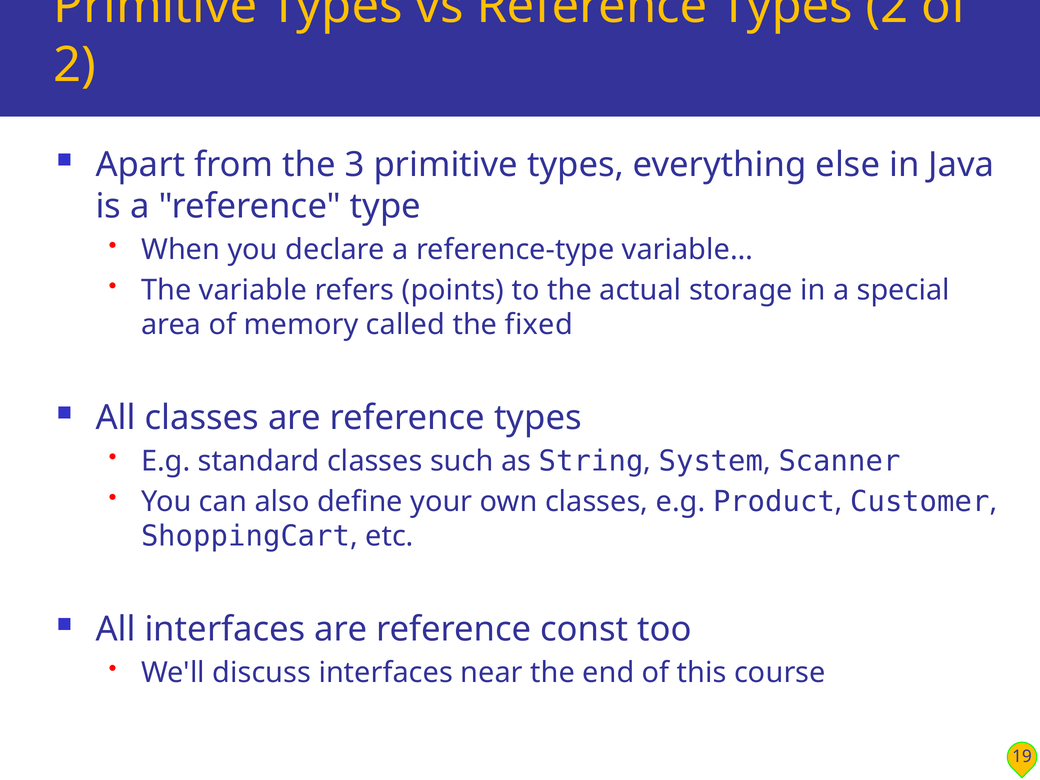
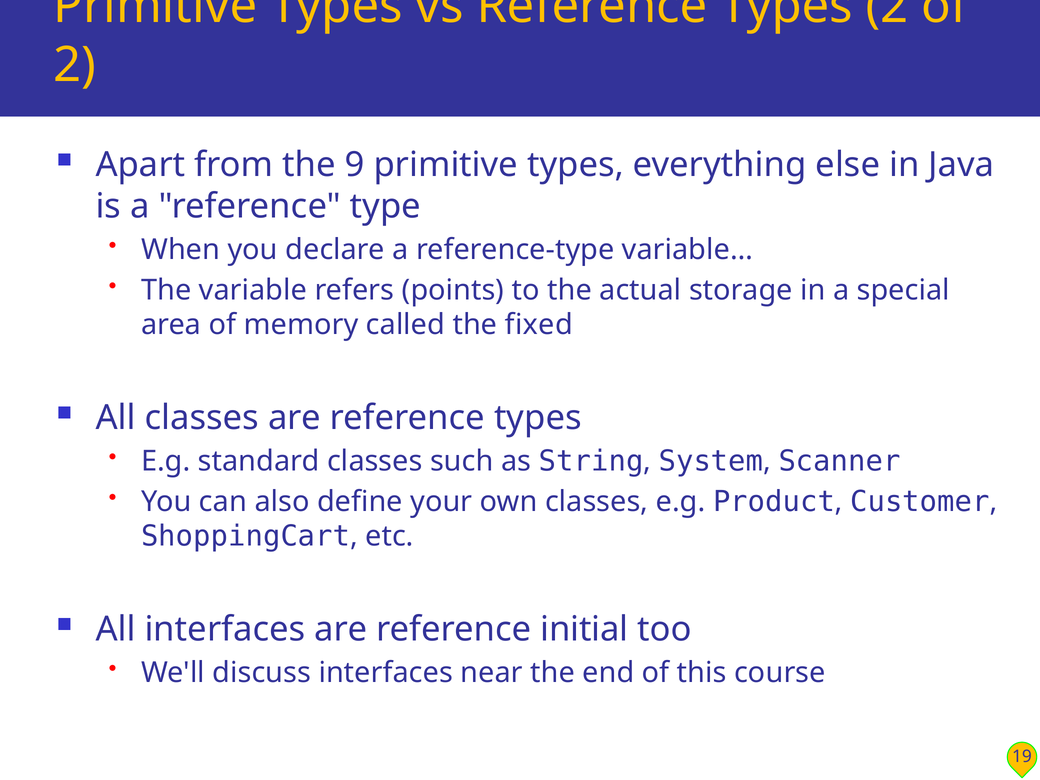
3: 3 -> 9 (355, 165)
const: const -> initial (584, 629)
